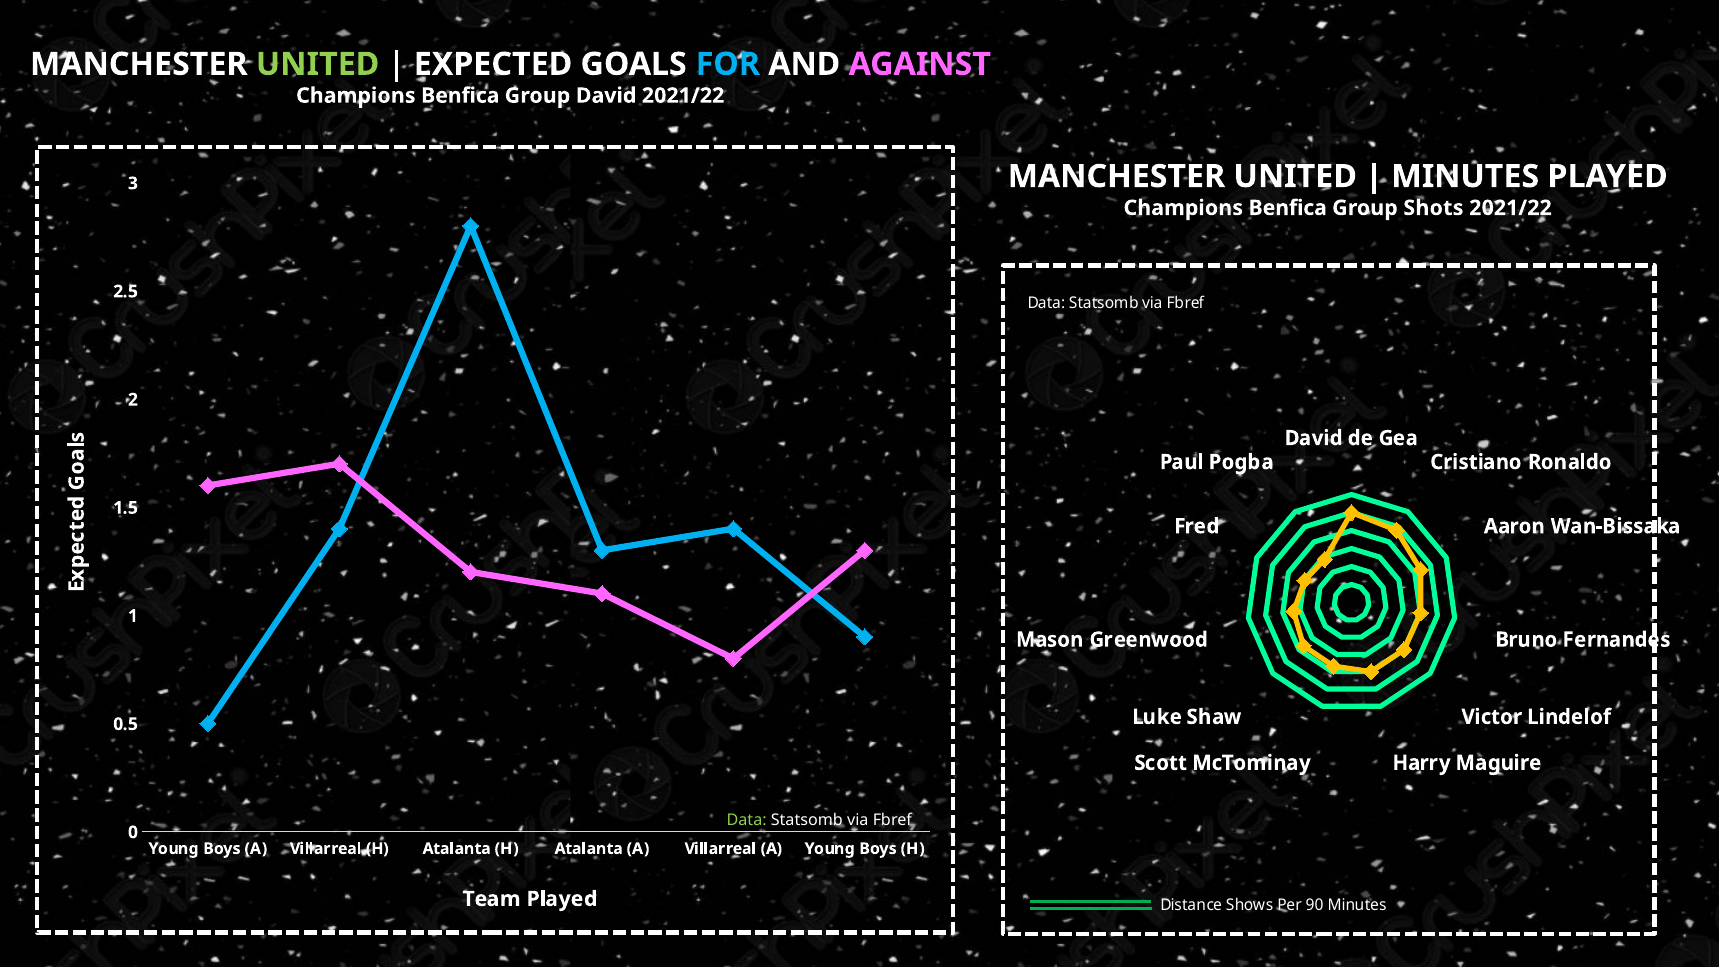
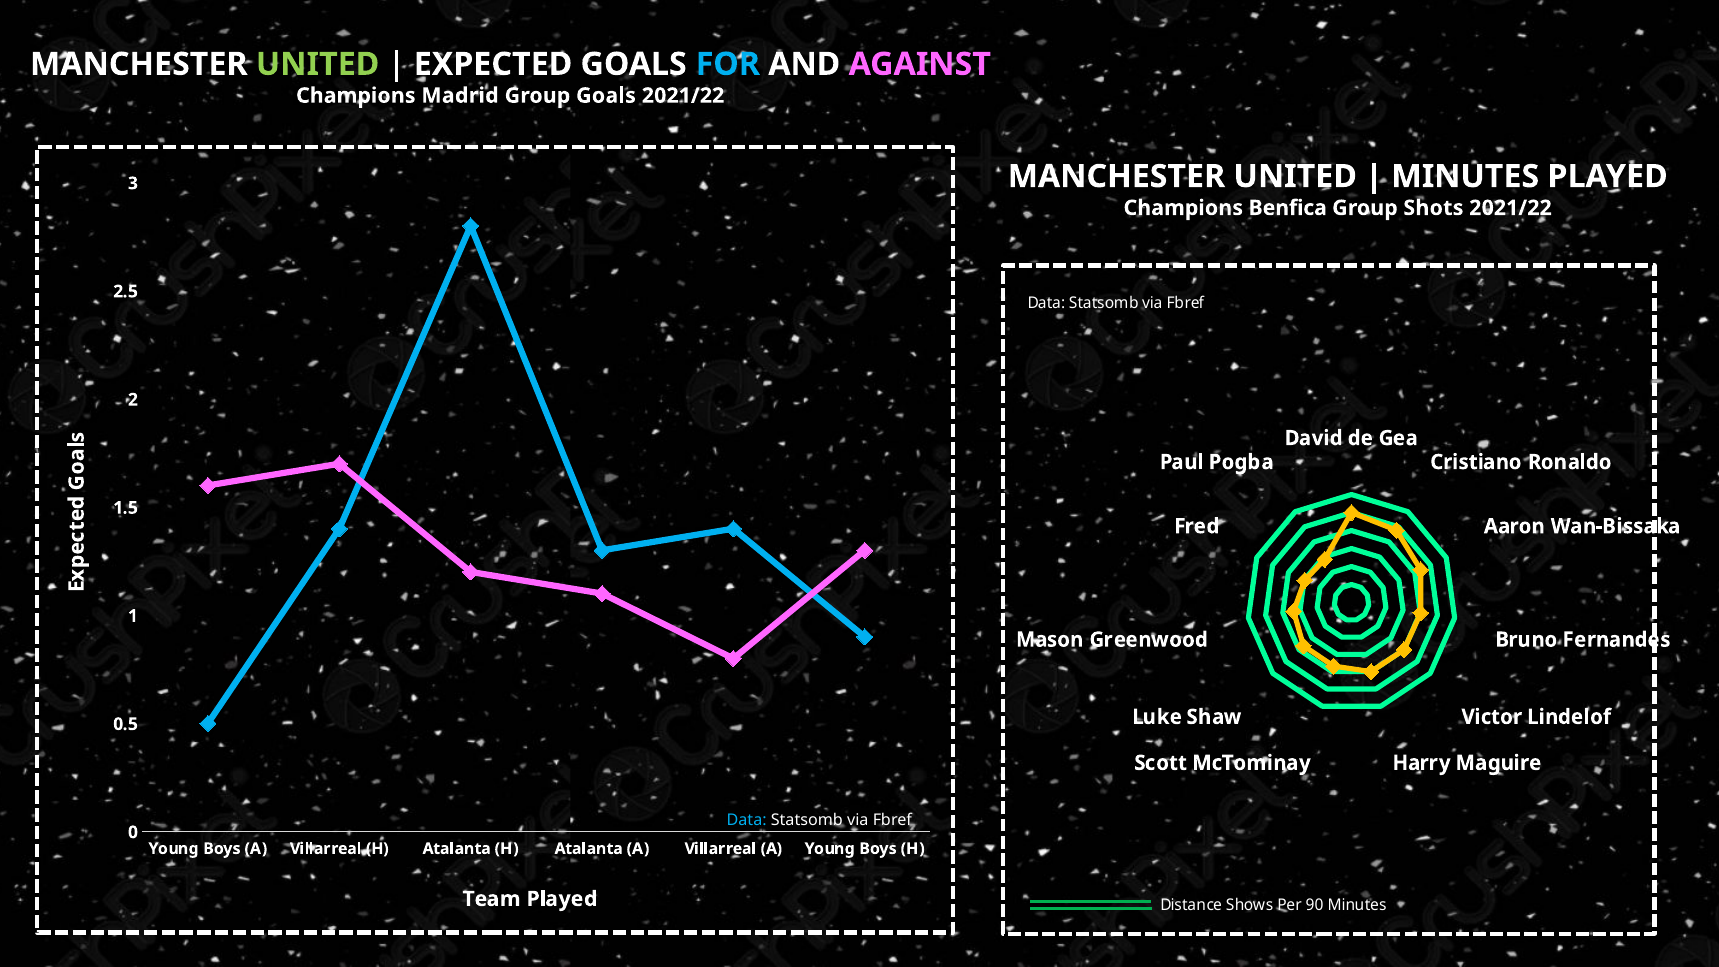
Benfica: Benfica -> Madrid (460, 96)
Group David: David -> Goals (606, 96)
Data colour: light green -> light blue (747, 821)
